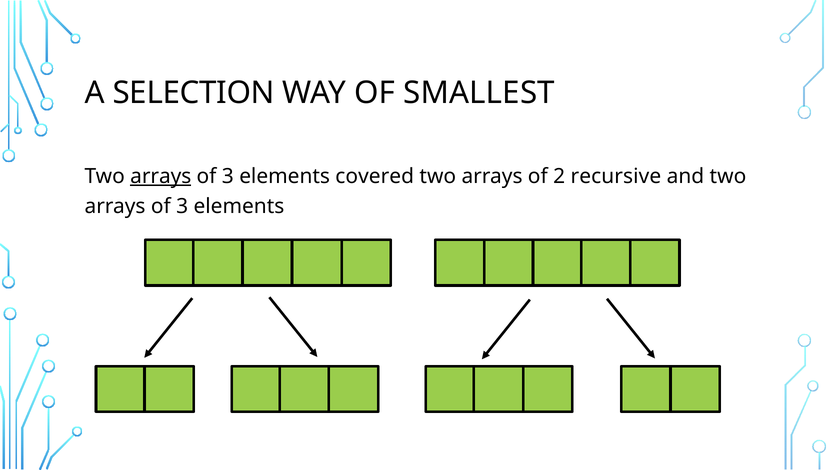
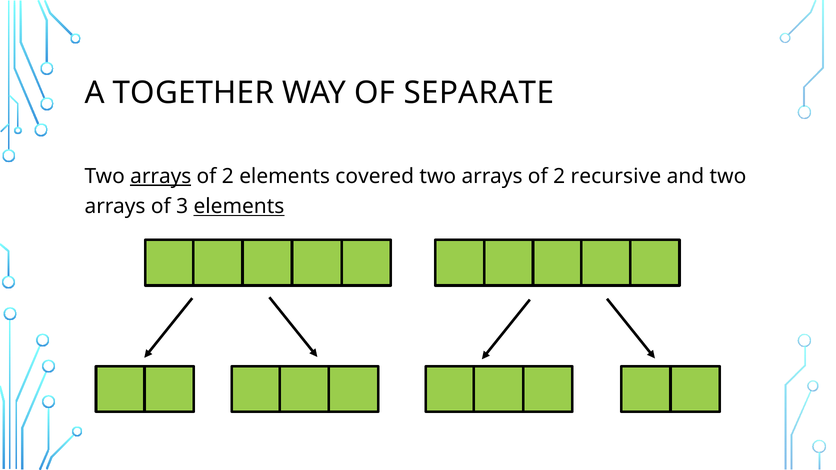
SELECTION: SELECTION -> TOGETHER (193, 93)
SMALLEST: SMALLEST -> SEPARATE (479, 93)
3: 3 -> 2 (228, 176)
elements underline: none -> present (239, 207)
